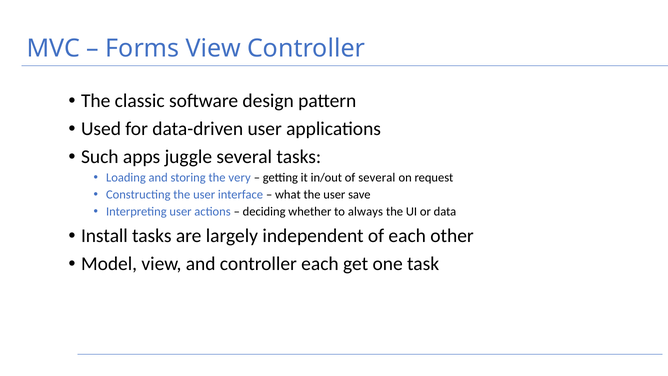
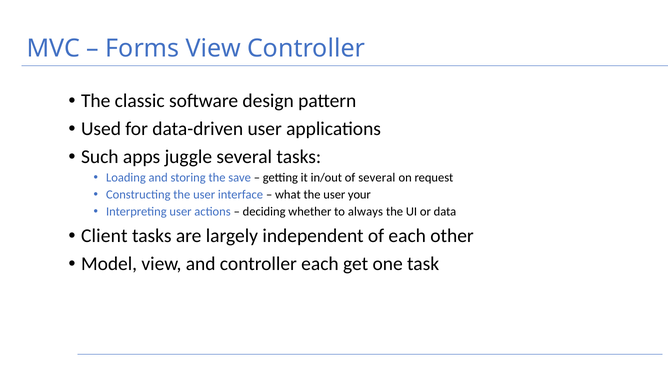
very: very -> save (240, 178)
save: save -> your (359, 195)
Install: Install -> Client (104, 236)
